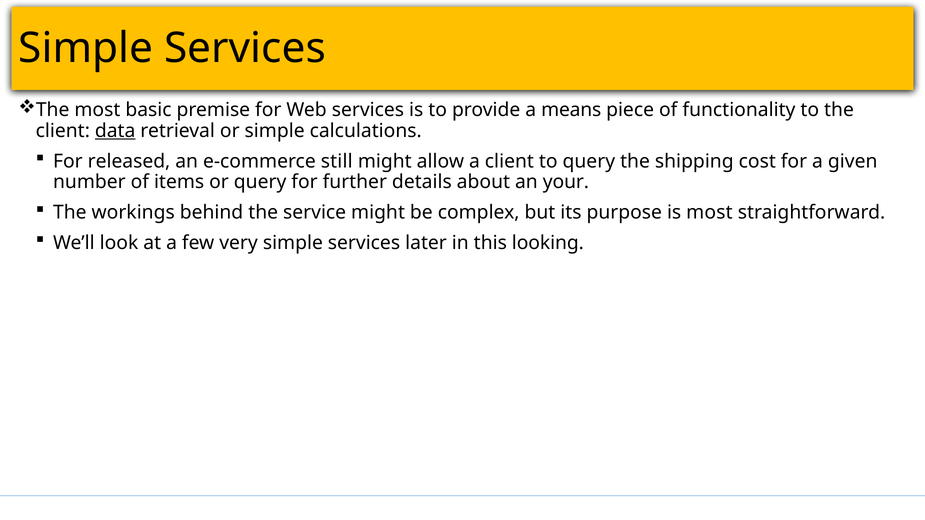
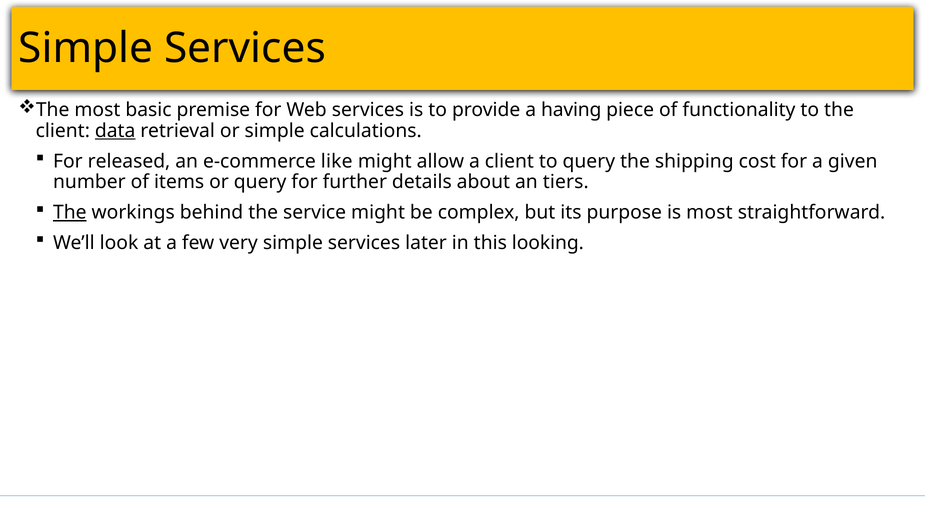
means: means -> having (571, 110)
still: still -> like (337, 161)
your: your -> tiers (566, 182)
The underline: none -> present (70, 213)
